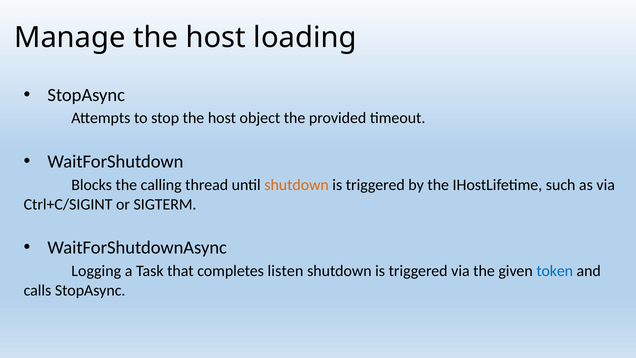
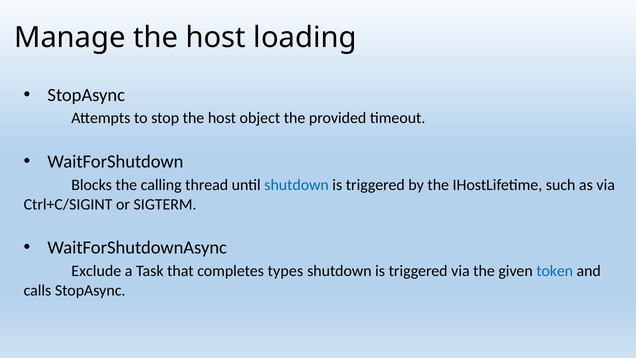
shutdown colour: orange -> blue (297, 185)
Logging: Logging -> Exclude (96, 271)
listen: listen -> types (285, 271)
